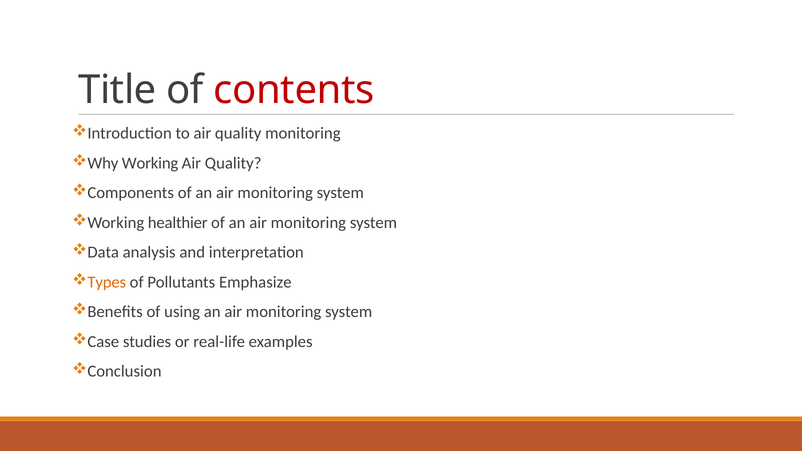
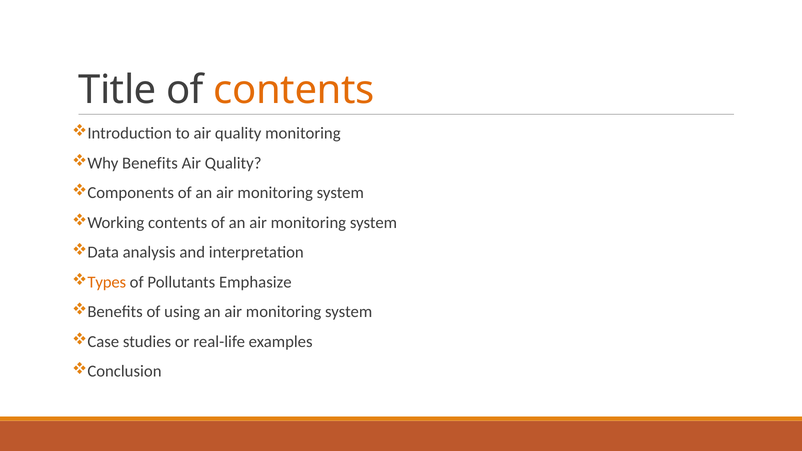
contents colour: red -> orange (294, 90)
Why Working: Working -> Benefits (150, 163)
Working healthier: healthier -> contents (178, 223)
